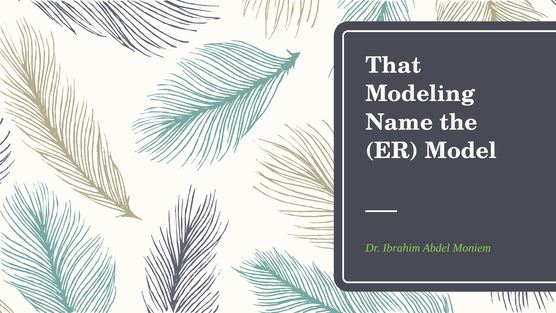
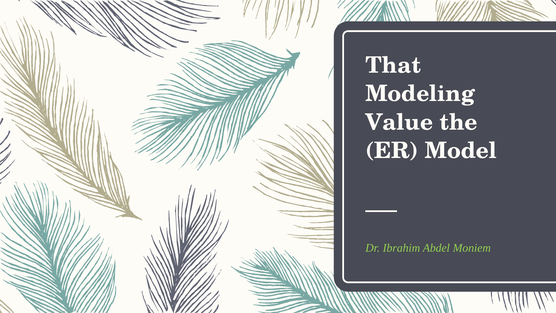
Name: Name -> Value (399, 122)
